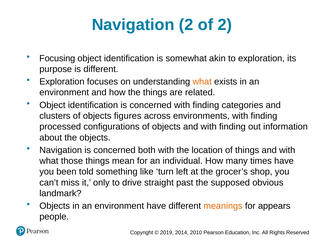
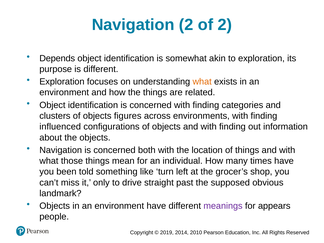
Focusing: Focusing -> Depends (57, 58)
processed: processed -> influenced (60, 127)
meanings colour: orange -> purple (223, 206)
